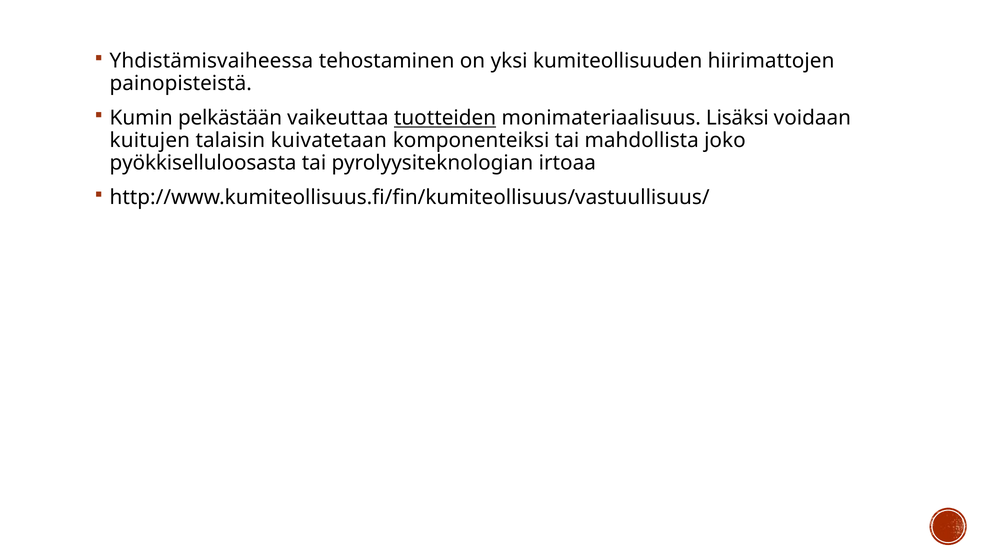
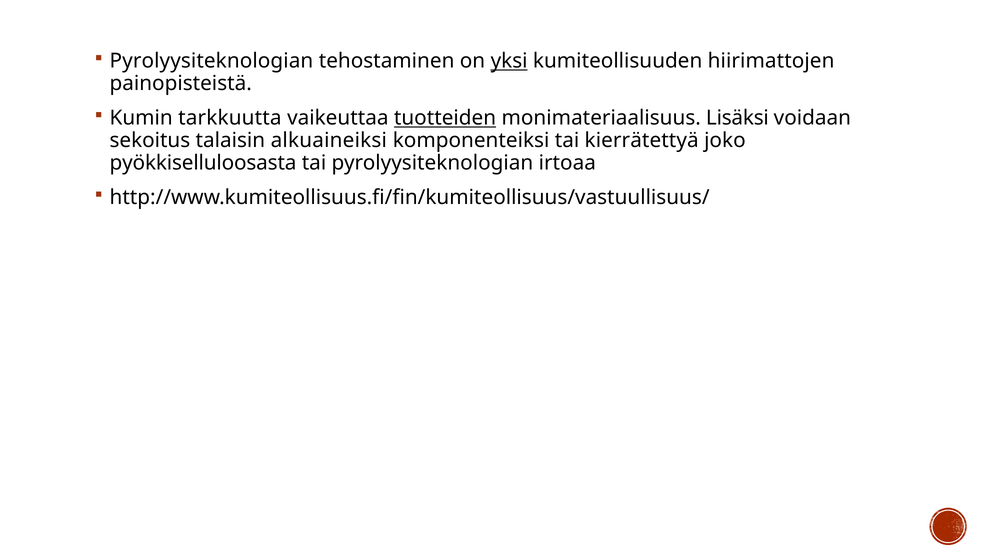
Yhdistämisvaiheessa: Yhdistämisvaiheessa -> Pyrolyysiteknologian (211, 61)
yksi underline: none -> present (509, 61)
pelkästään: pelkästään -> tarkkuutta (230, 118)
kuitujen: kuitujen -> sekoitus (150, 140)
kuivatetaan: kuivatetaan -> alkuaineiksi (329, 140)
mahdollista: mahdollista -> kierrätettyä (642, 140)
